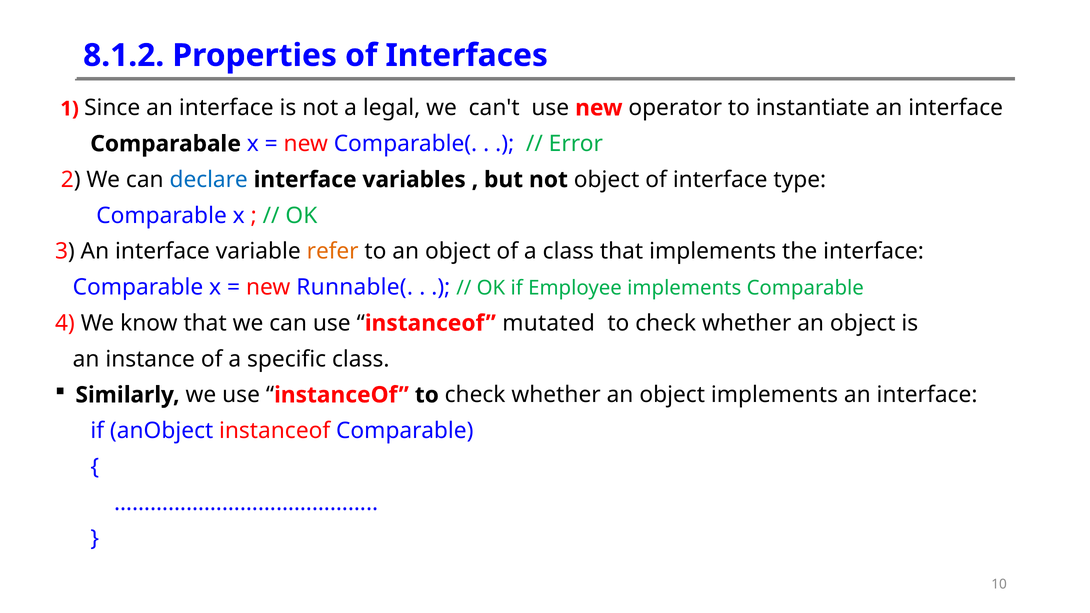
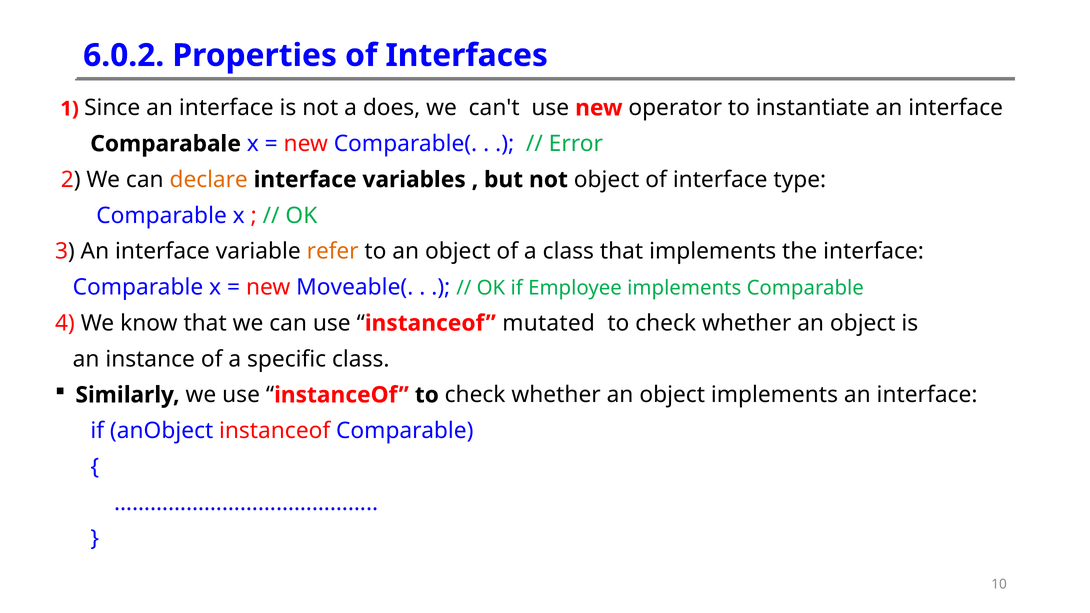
8.1.2: 8.1.2 -> 6.0.2 (124, 55)
legal: legal -> does (392, 108)
declare colour: blue -> orange (209, 180)
Runnable(: Runnable( -> Moveable( (355, 287)
